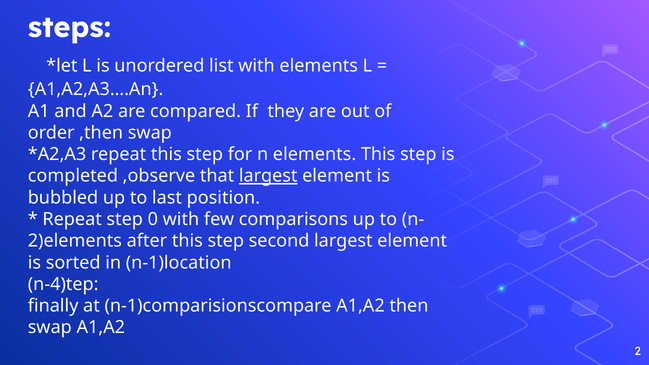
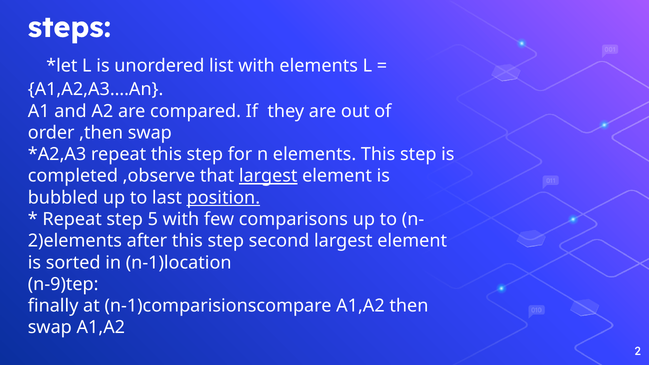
position underline: none -> present (223, 198)
0: 0 -> 5 (153, 219)
n-4)tep: n-4)tep -> n-9)tep (63, 284)
